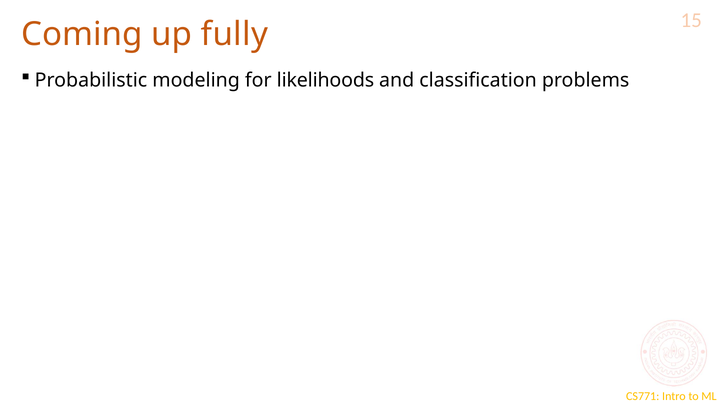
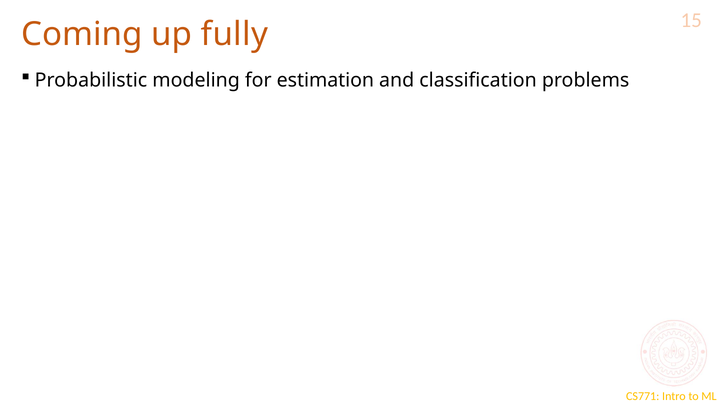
likelihoods: likelihoods -> estimation (325, 80)
